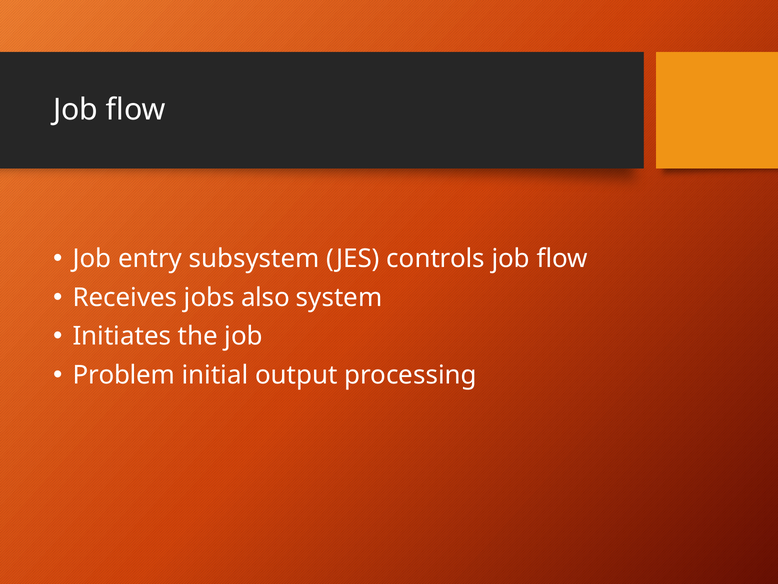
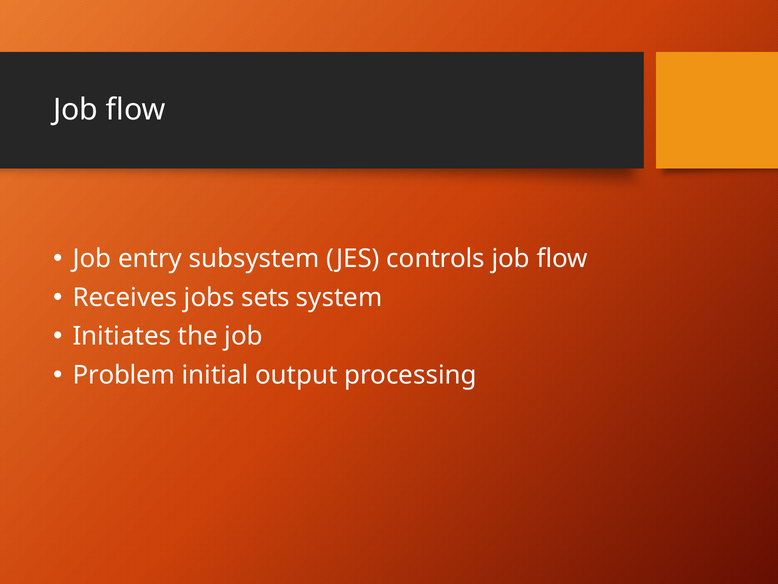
also: also -> sets (265, 297)
